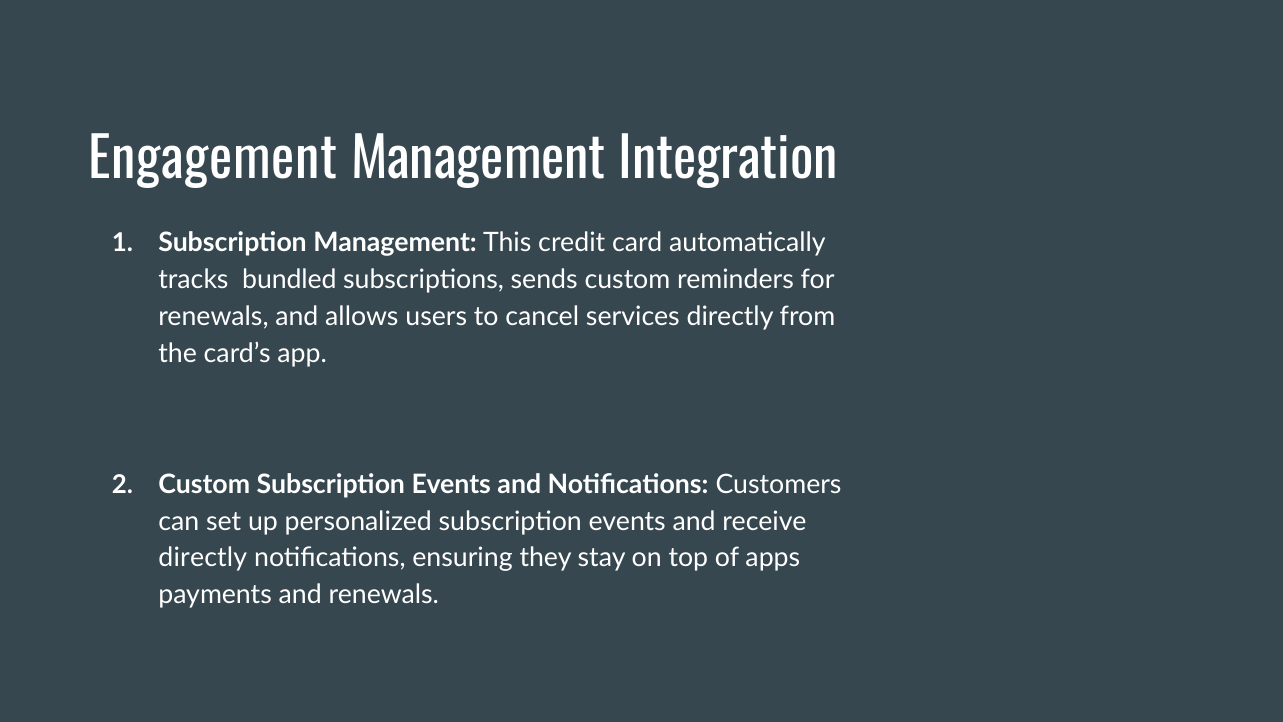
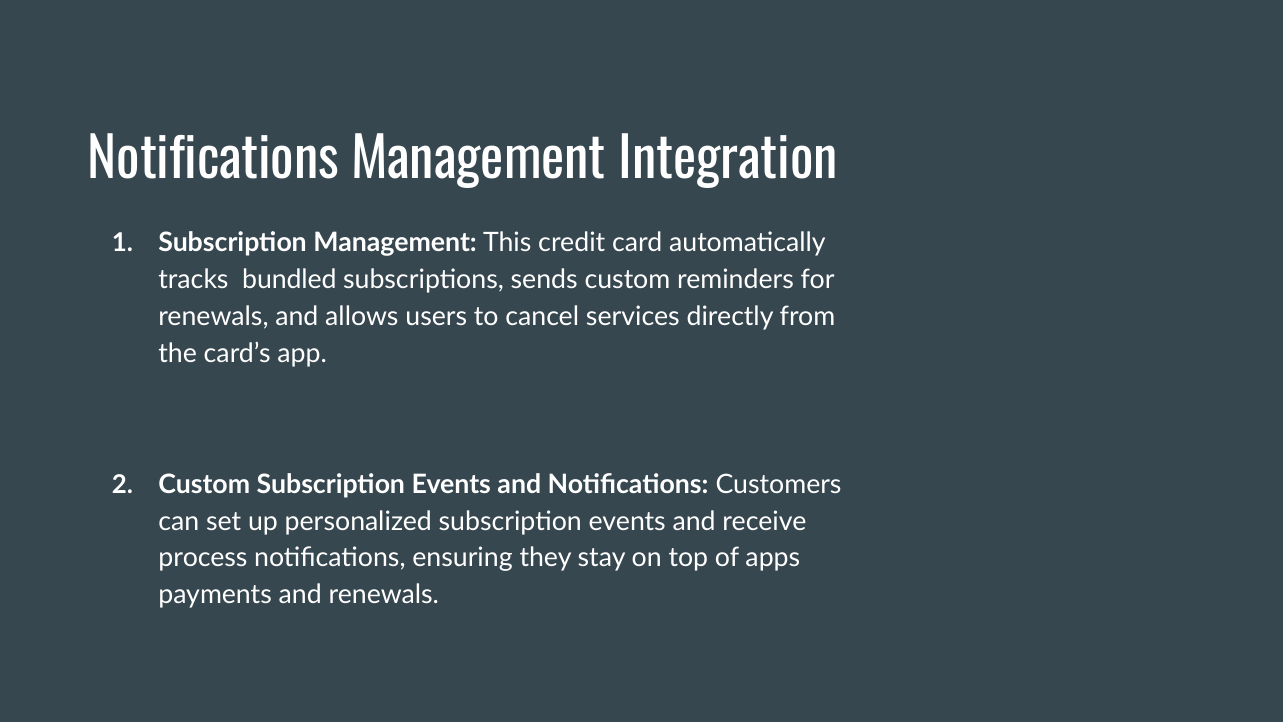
Engagement: Engagement -> Notifications (213, 160)
directly: directly -> process (203, 558)
